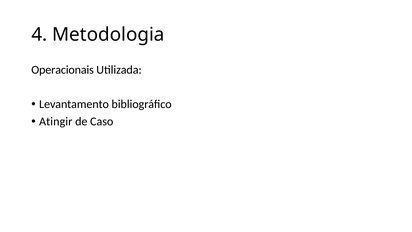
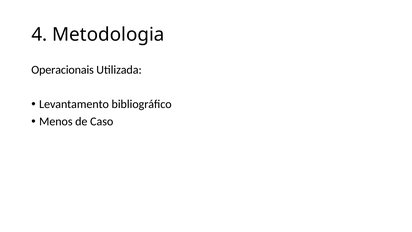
Atingir: Atingir -> Menos (56, 121)
